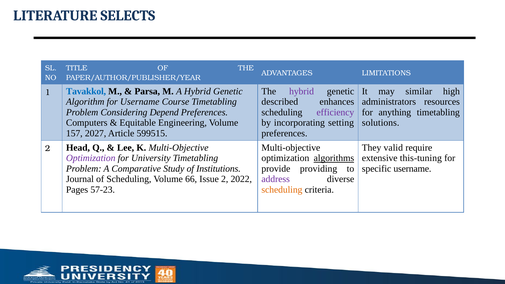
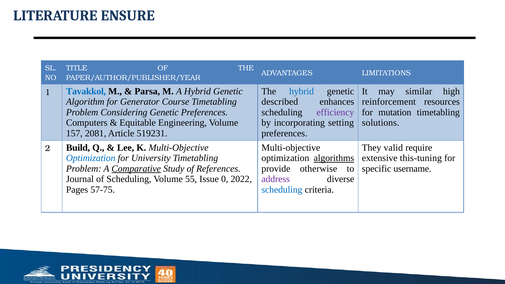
SELECTS: SELECTS -> ENSURE (128, 16)
hybrid colour: purple -> blue (302, 91)
for Username: Username -> Generator (140, 102)
administrators: administrators -> reinforcement (389, 102)
Considering Depend: Depend -> Genetic (164, 112)
anything: anything -> mutation (395, 112)
2027: 2027 -> 2081 (96, 133)
599515: 599515 -> 519231 (152, 133)
Head: Head -> Build (78, 148)
Optimization colour: purple -> blue (91, 158)
Comparative underline: none -> present (136, 169)
Institutions: Institutions -> References (218, 169)
providing: providing -> otherwise (319, 169)
66: 66 -> 55 (191, 179)
Issue 2: 2 -> 0 (225, 179)
57-23: 57-23 -> 57-75 (103, 190)
scheduling colour: orange -> blue (282, 190)
